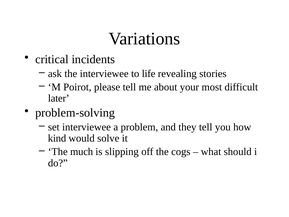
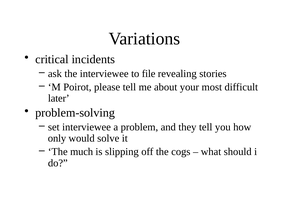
life: life -> file (149, 74)
kind: kind -> only (57, 138)
